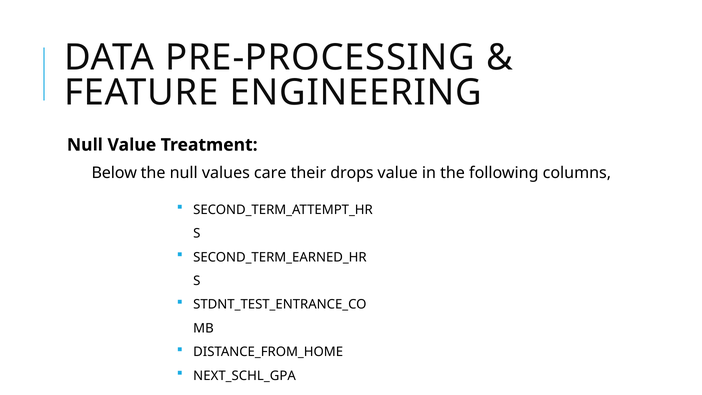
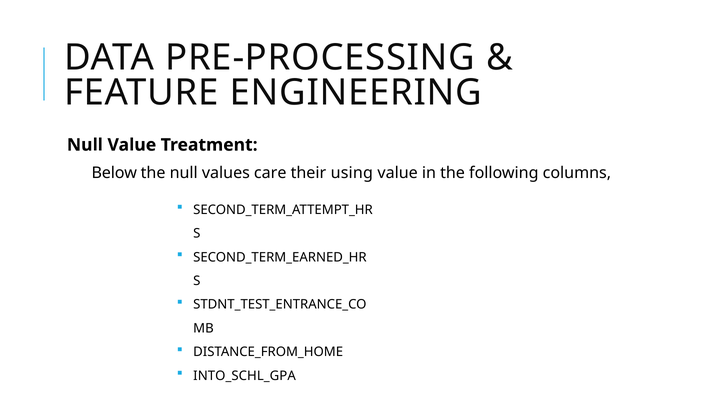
drops: drops -> using (352, 173)
NEXT_SCHL_GPA: NEXT_SCHL_GPA -> INTO_SCHL_GPA (245, 376)
